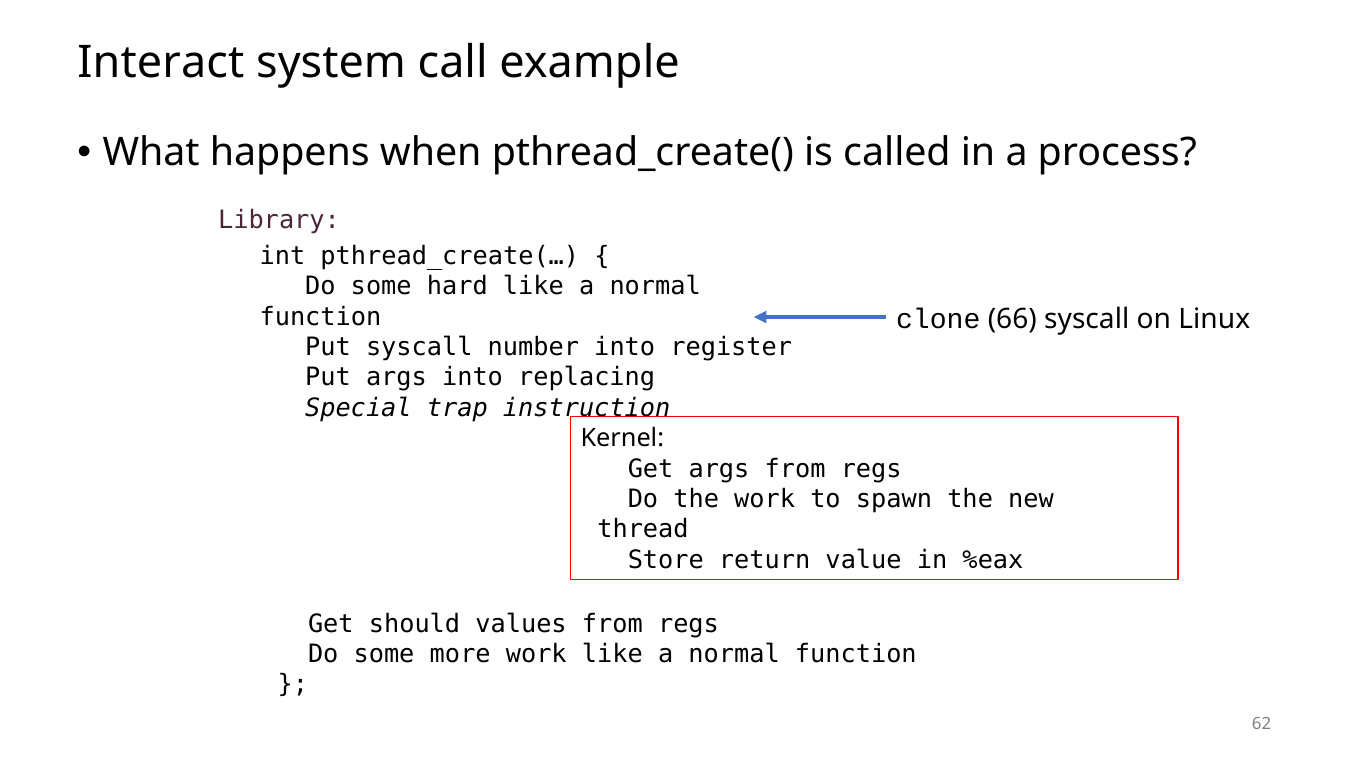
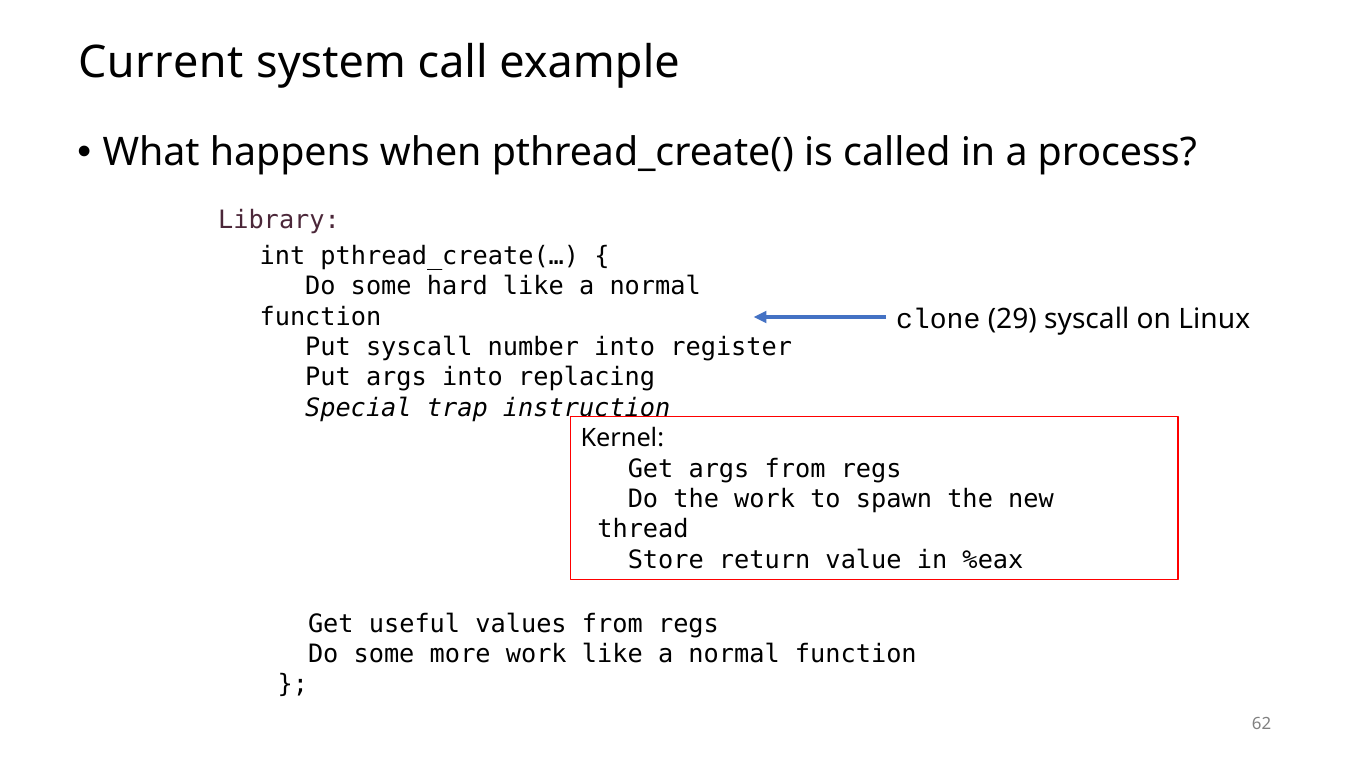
Interact: Interact -> Current (161, 63)
66: 66 -> 29 (1012, 319)
should: should -> useful (415, 624)
